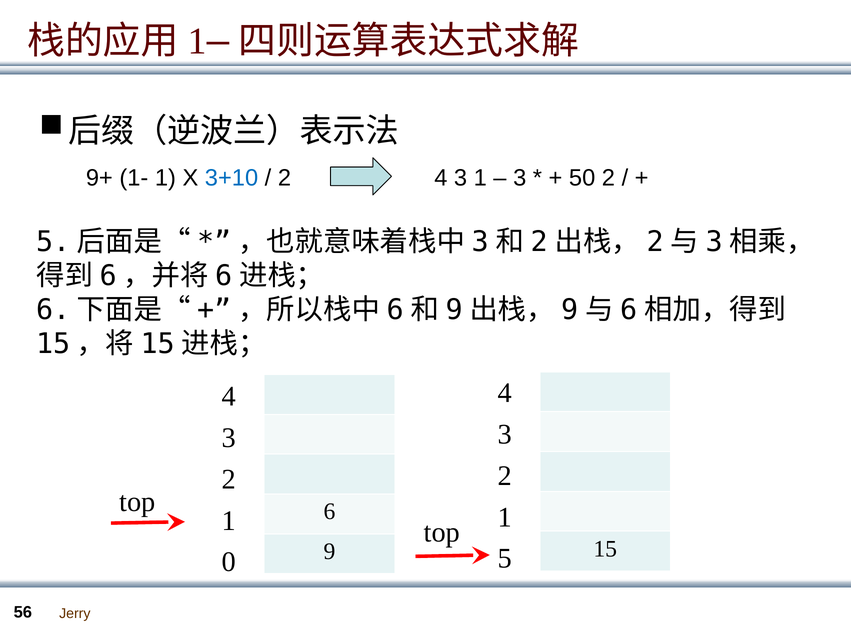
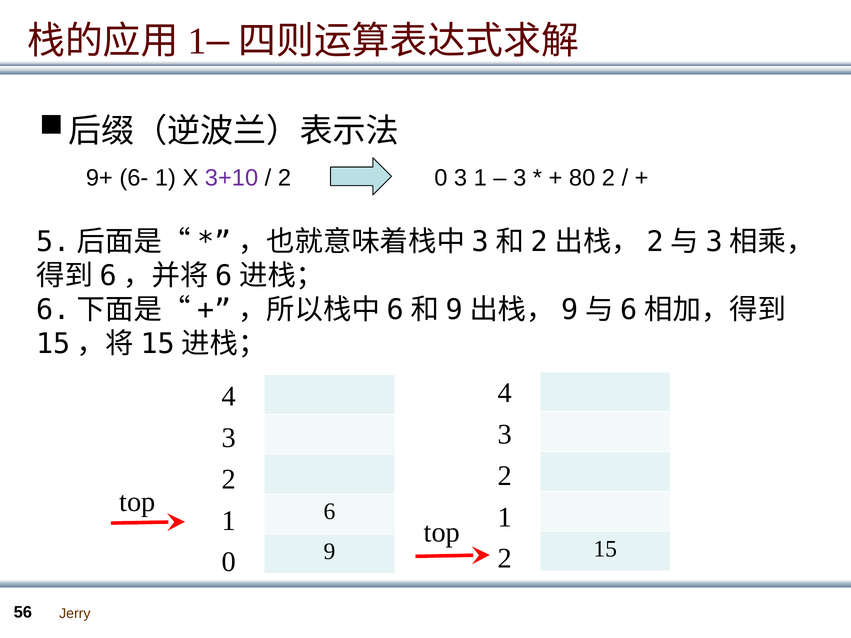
1-: 1- -> 6- (134, 178)
3+10 colour: blue -> purple (231, 178)
2 4: 4 -> 0 (441, 178)
50: 50 -> 80 (582, 178)
9 5: 5 -> 2 (505, 559)
